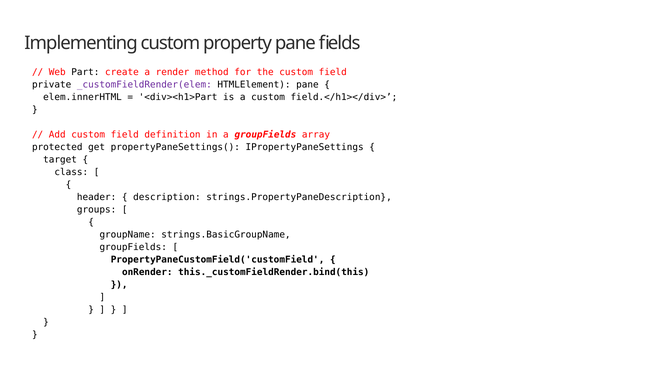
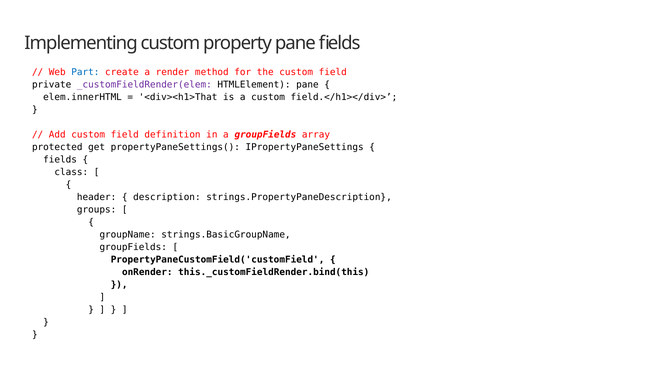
Part colour: black -> blue (85, 72)
<div><h1>Part: <div><h1>Part -> <div><h1>That (178, 97)
target: target -> fields (60, 159)
